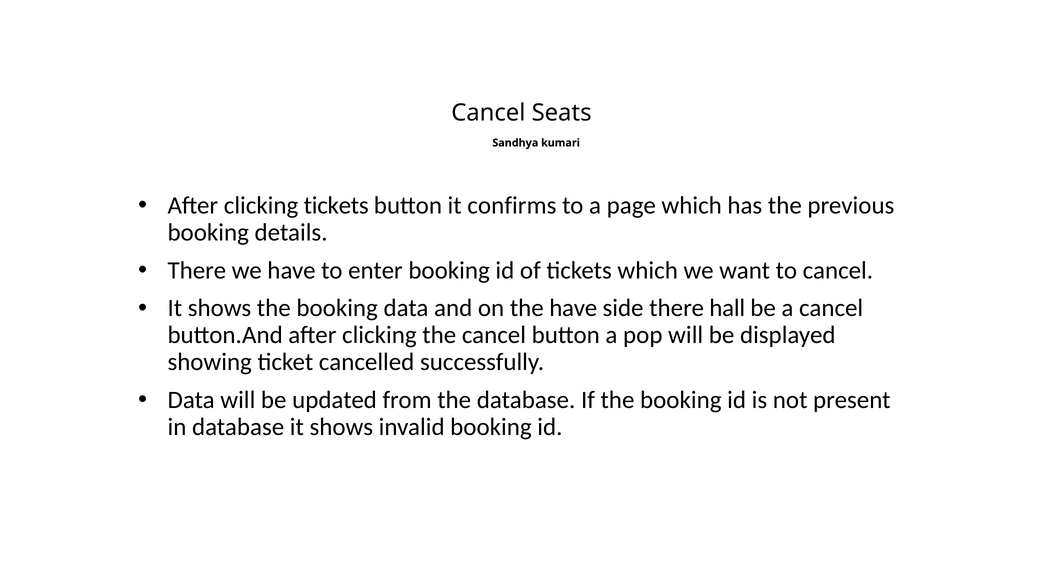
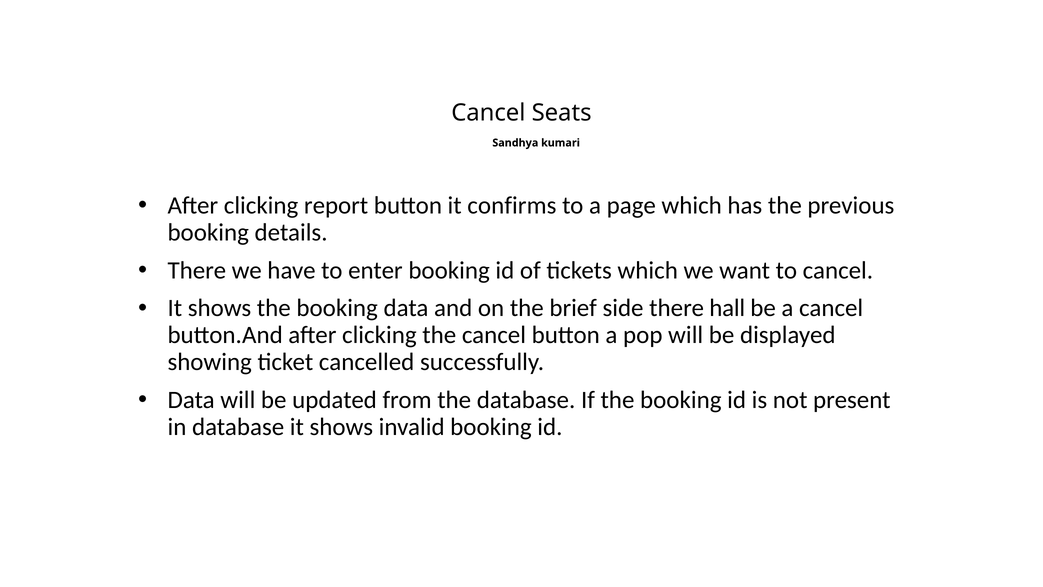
clicking tickets: tickets -> report (336, 205)
the have: have -> brief (573, 308)
